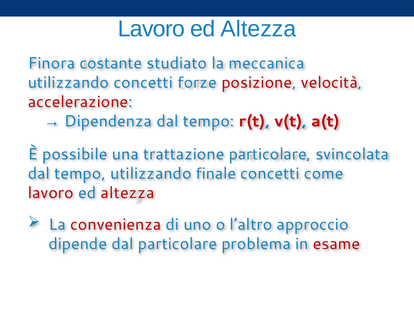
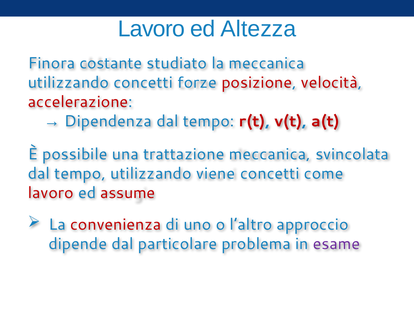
trattazione particolare: particolare -> meccanica (270, 155)
finale: finale -> viene (216, 174)
altezza: altezza -> assume (128, 193)
esame colour: red -> purple (337, 244)
